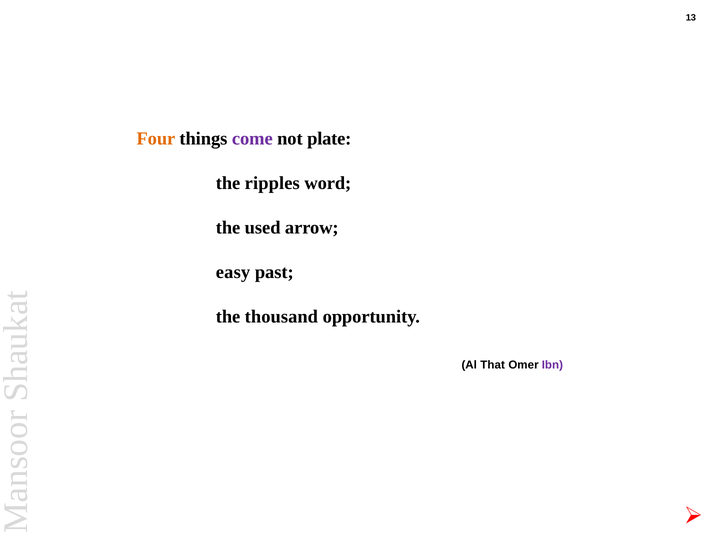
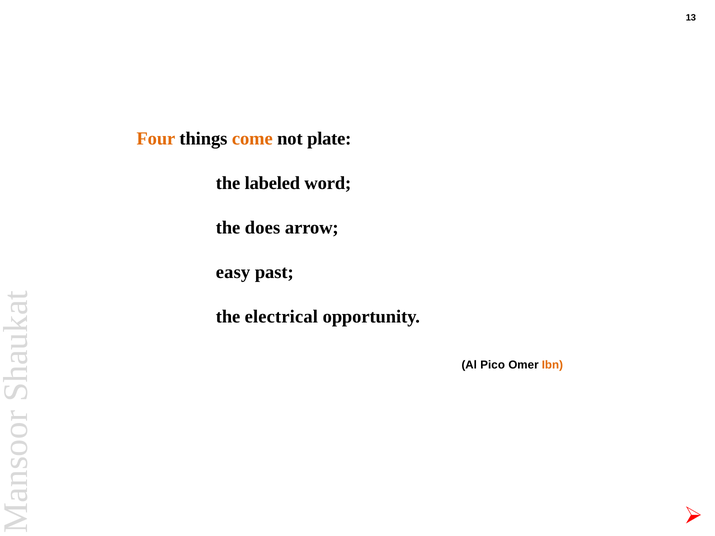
come colour: purple -> orange (252, 139)
ripples: ripples -> labeled (272, 183)
used: used -> does (263, 228)
thousand: thousand -> electrical (281, 317)
That: That -> Pico (493, 365)
Ibn colour: purple -> orange (552, 365)
